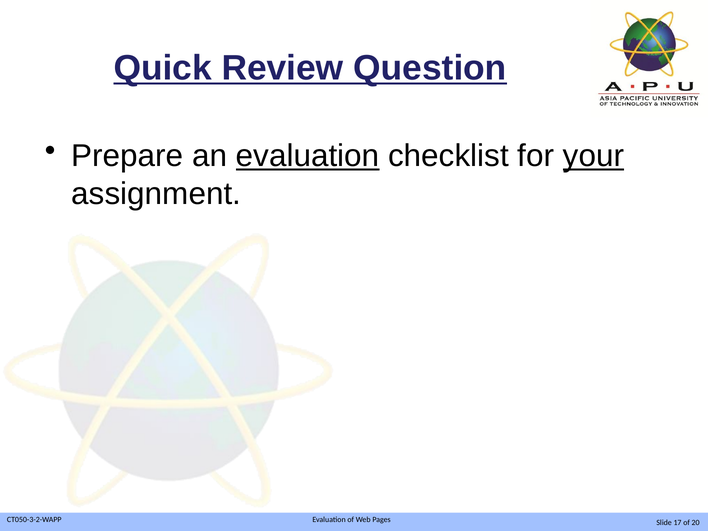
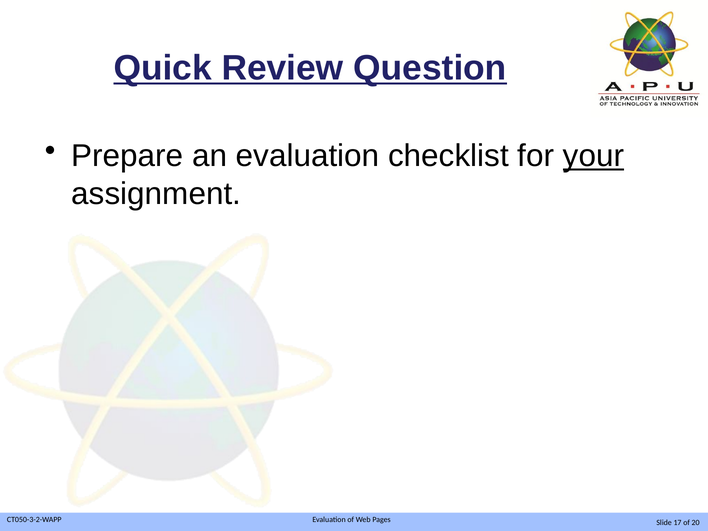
evaluation underline: present -> none (308, 156)
